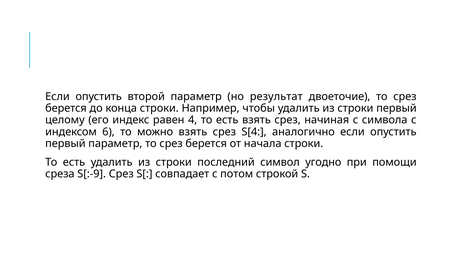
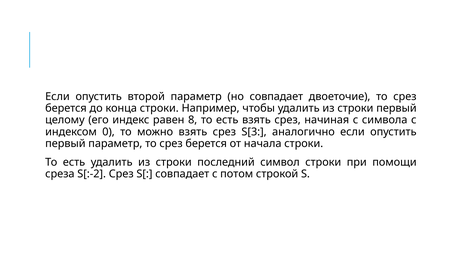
но результат: результат -> совпадает (276, 97)
4: 4 -> 8 (193, 120)
6: 6 -> 0 (108, 132)
S[4: S[4 -> S[3 (254, 132)
символ угодно: угодно -> строки (323, 162)
S[:-9: S[:-9 -> S[:-2 (92, 174)
